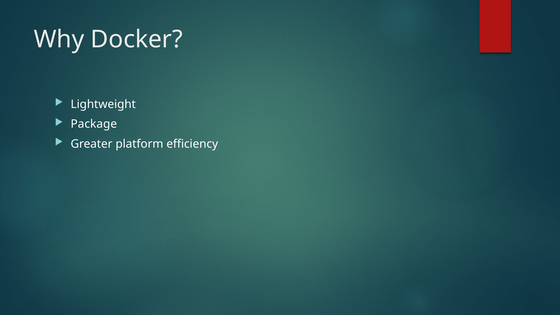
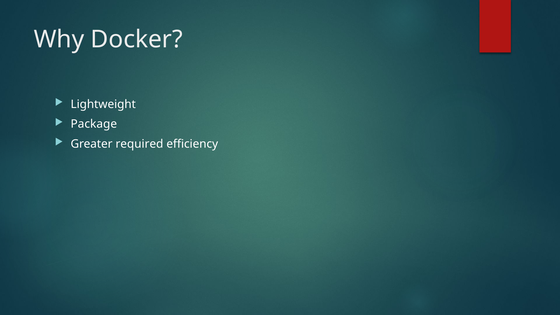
platform: platform -> required (139, 144)
